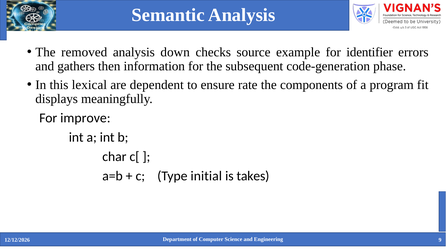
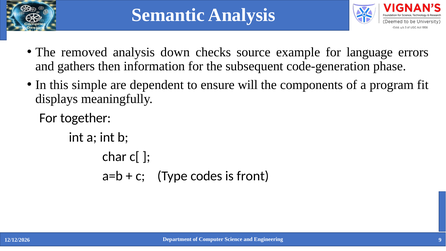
identifier: identifier -> language (370, 52)
lexical: lexical -> simple (89, 85)
rate: rate -> will (248, 85)
improve: improve -> together (85, 118)
initial: initial -> codes (206, 176)
takes: takes -> front (253, 176)
